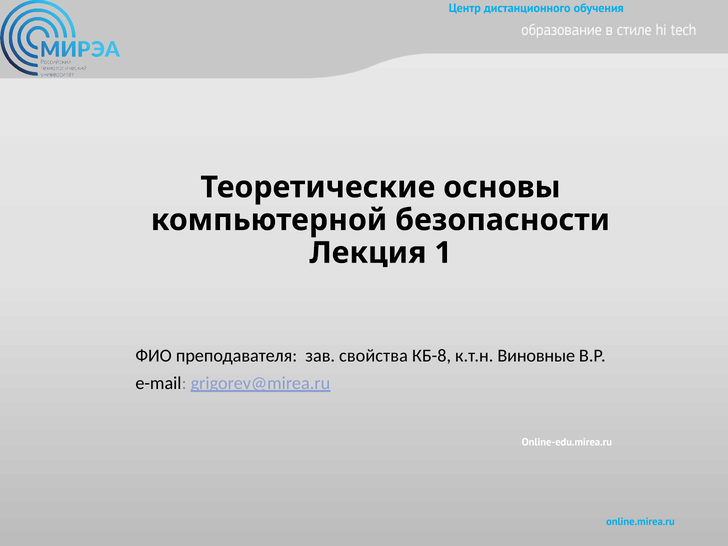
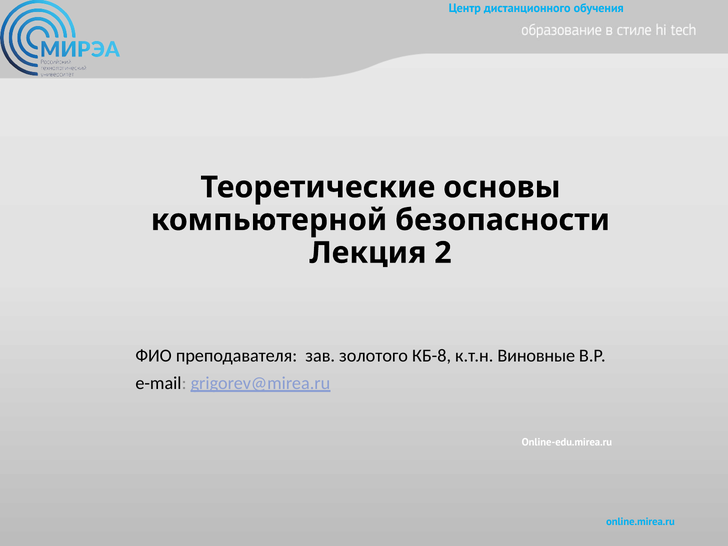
1: 1 -> 2 (443, 253)
свойства: свойства -> золотого (374, 356)
